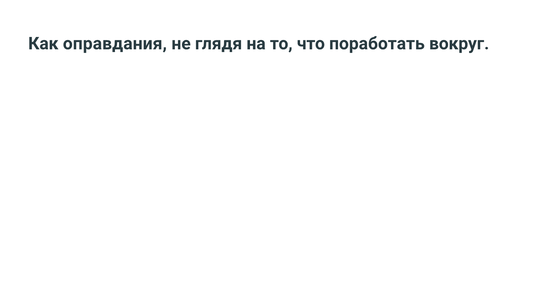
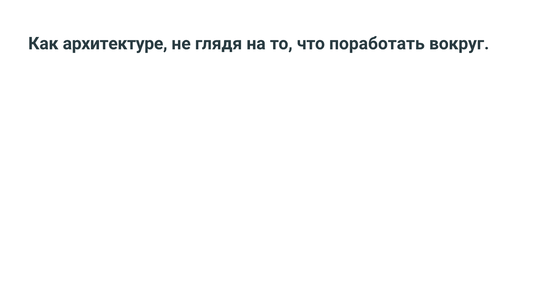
оправдания: оправдания -> архитектуре (115, 44)
